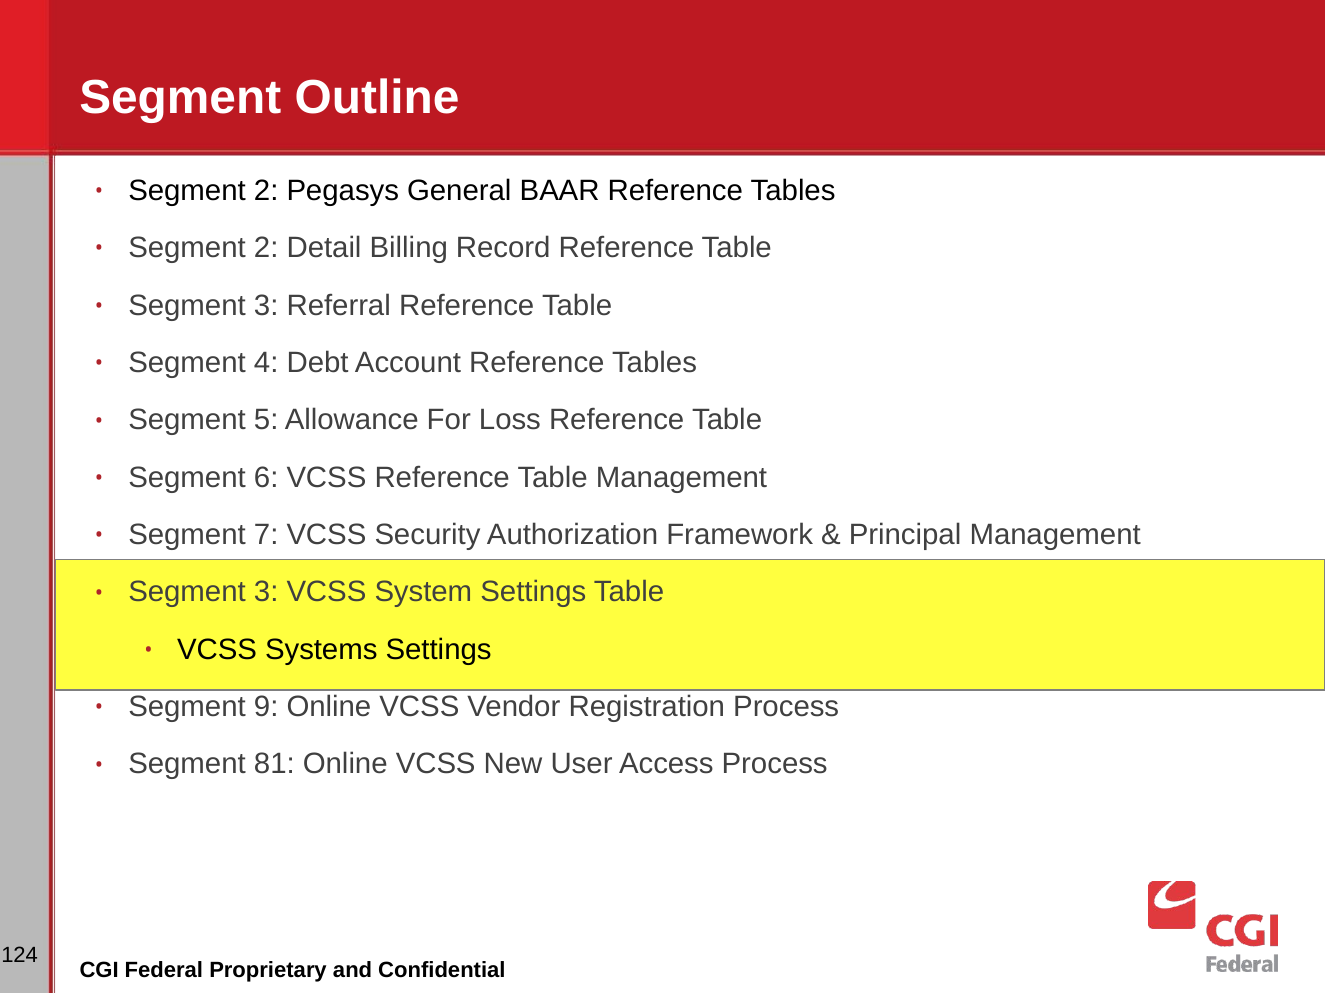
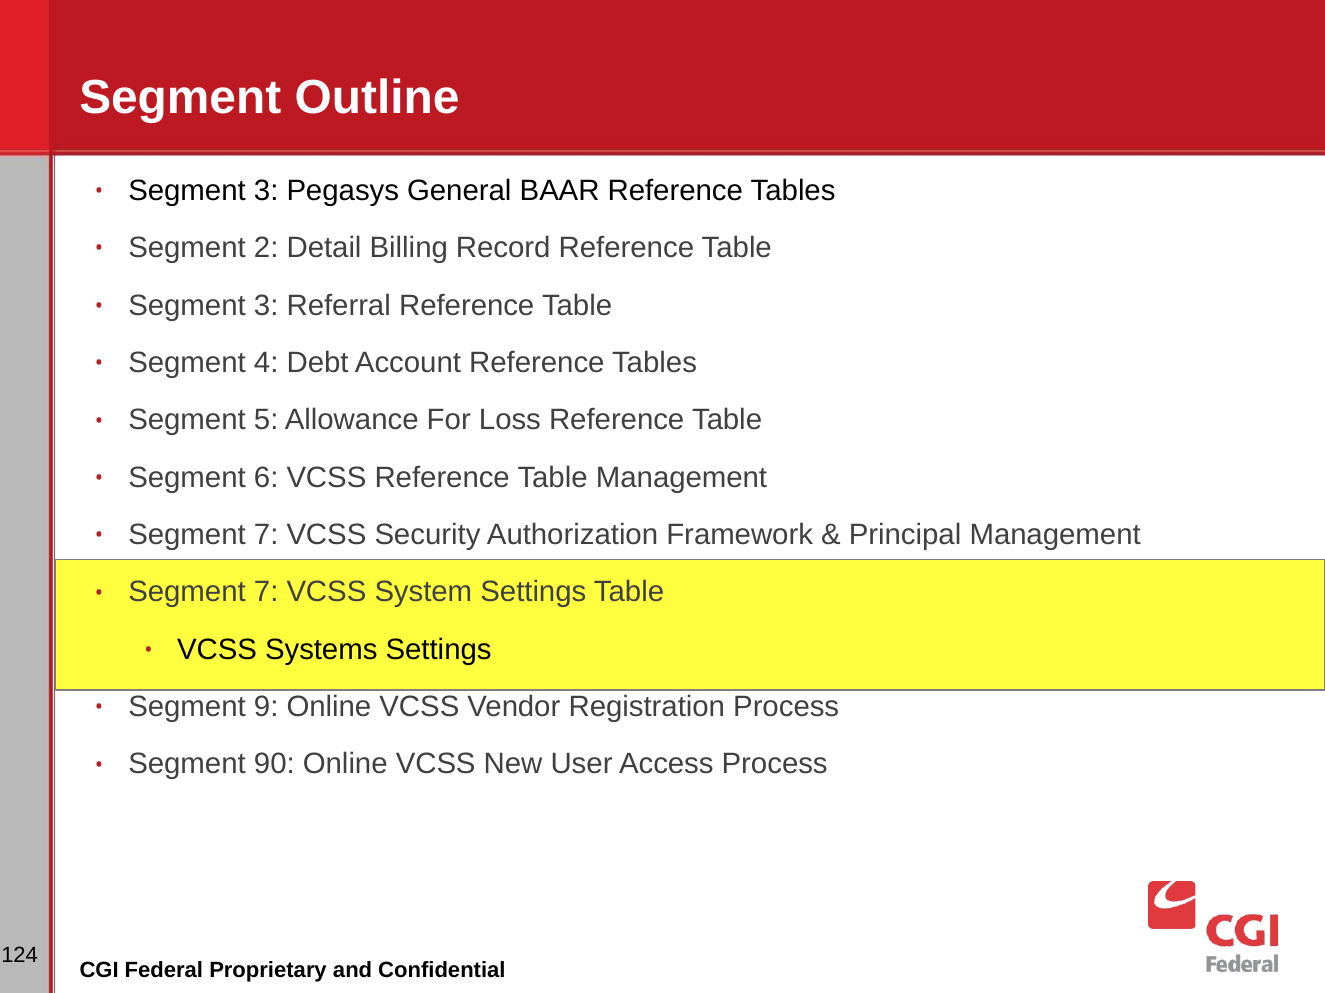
2: 2 -> 3 (266, 191)
3: 3 -> 7 (266, 593)
81: 81 -> 90 (274, 765)
